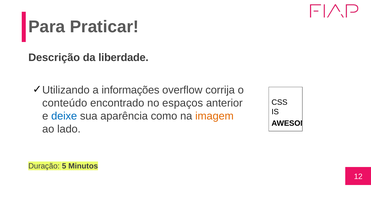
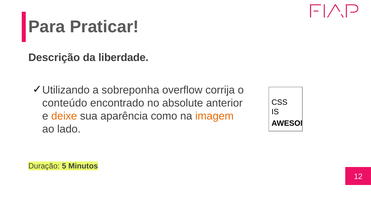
informações: informações -> sobreponha (130, 90)
espaços: espaços -> absolute (183, 103)
deixe colour: blue -> orange (64, 116)
